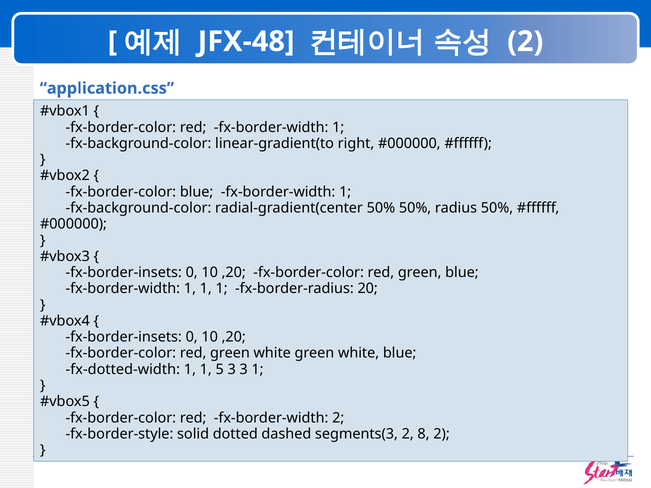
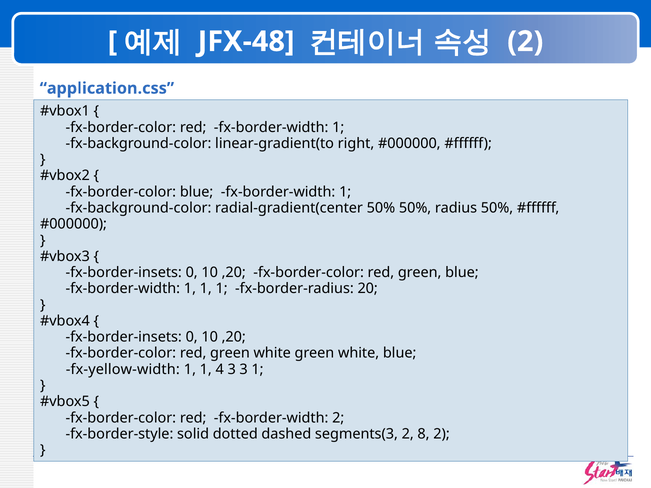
fx-dotted-width: fx-dotted-width -> fx-yellow-width (123, 370)
5: 5 -> 4 (220, 370)
